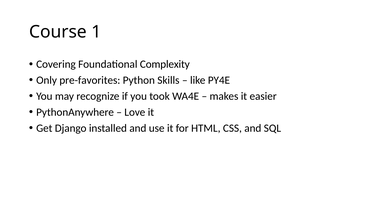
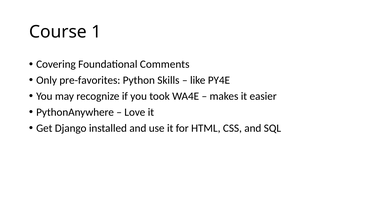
Complexity: Complexity -> Comments (165, 64)
